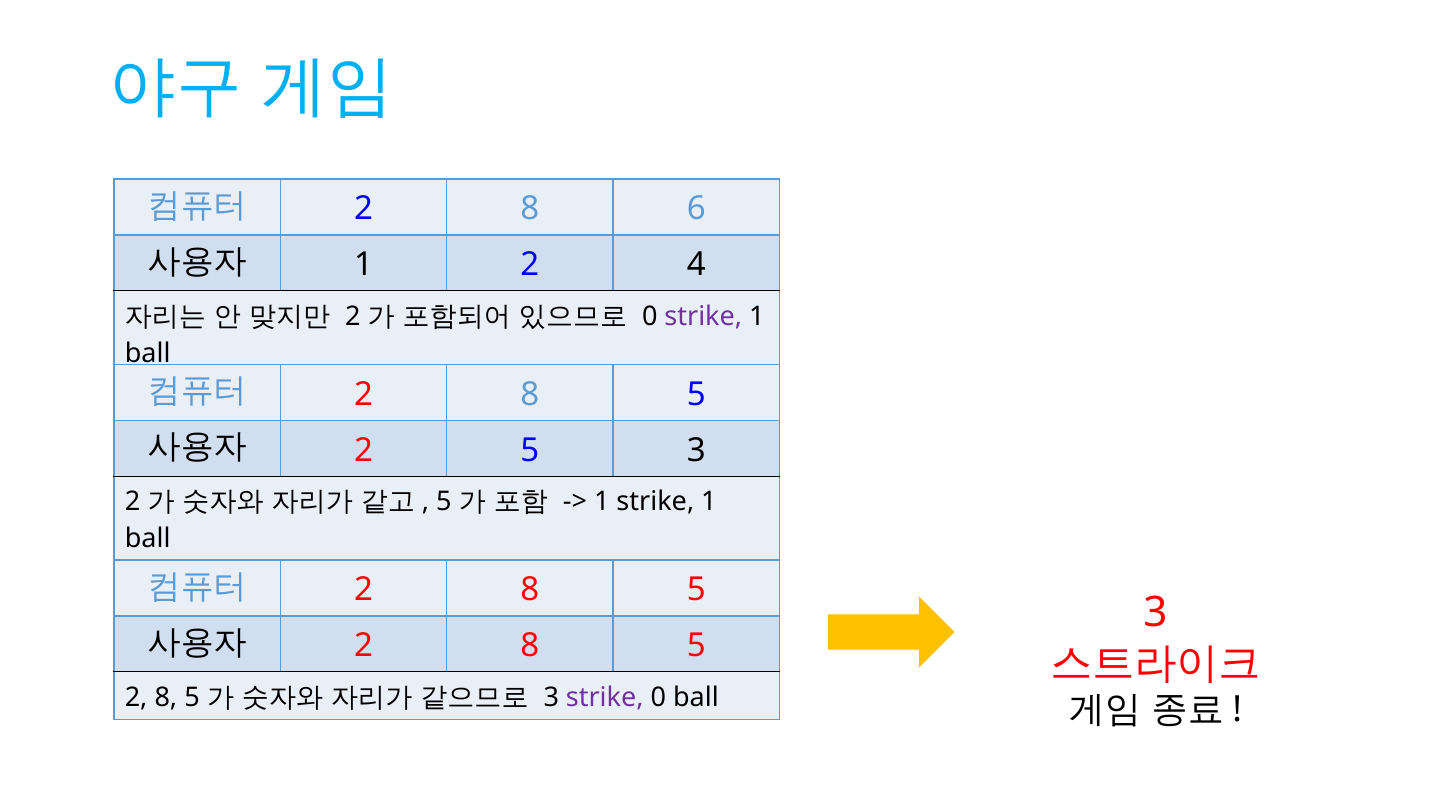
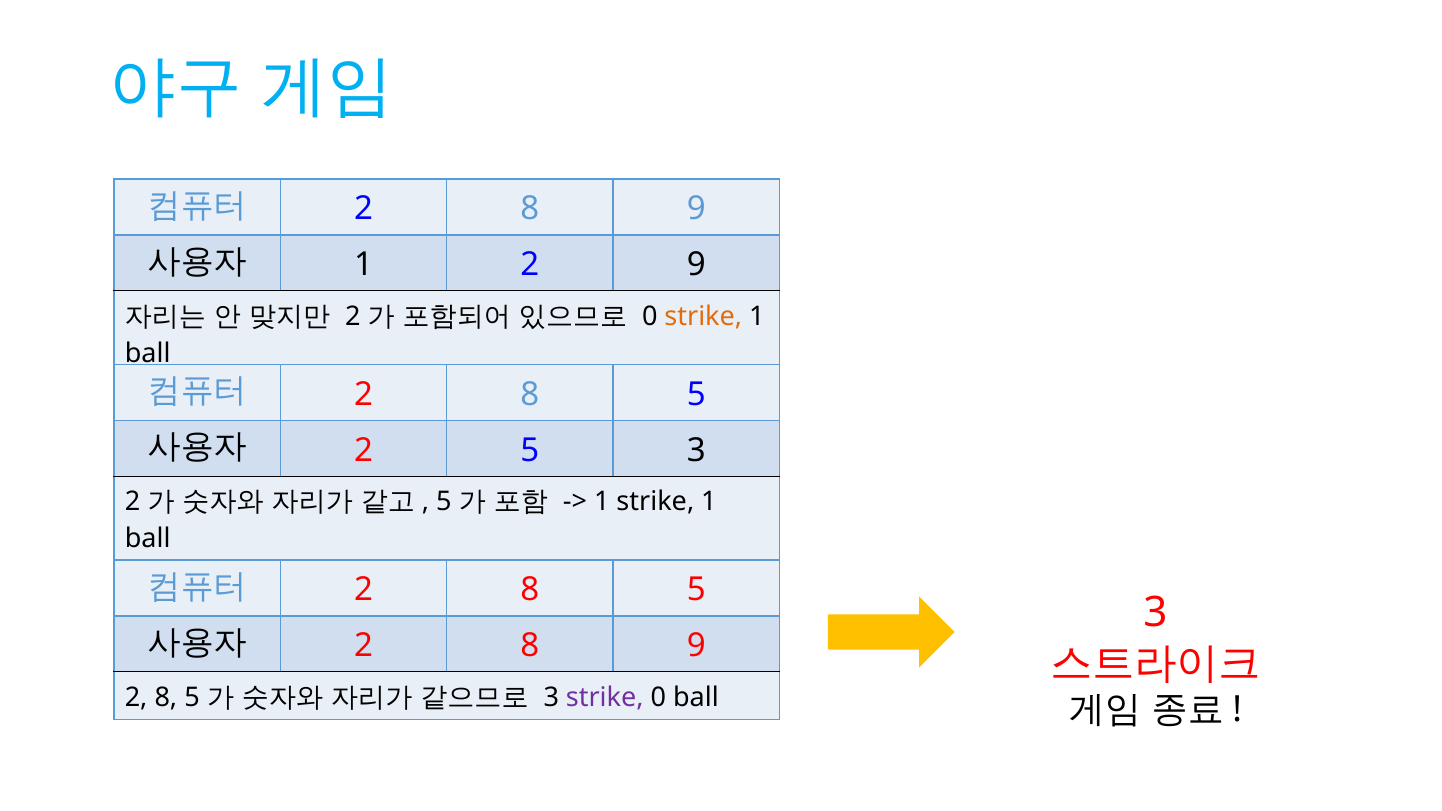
6: 6 -> 9 (696, 209)
2 4: 4 -> 9 (696, 265)
strike colour: purple -> orange (703, 316)
5: 5 -> 9 (696, 646)
